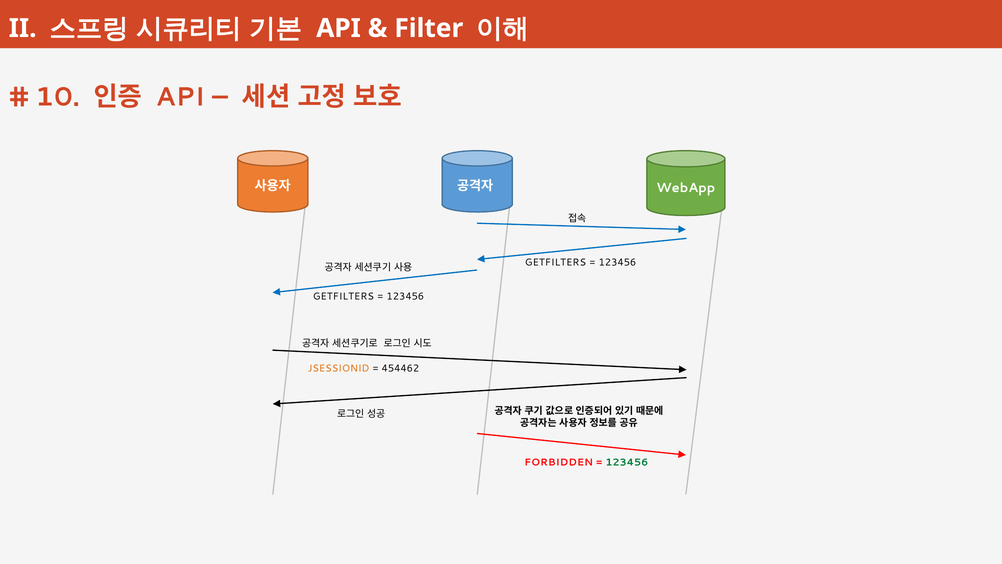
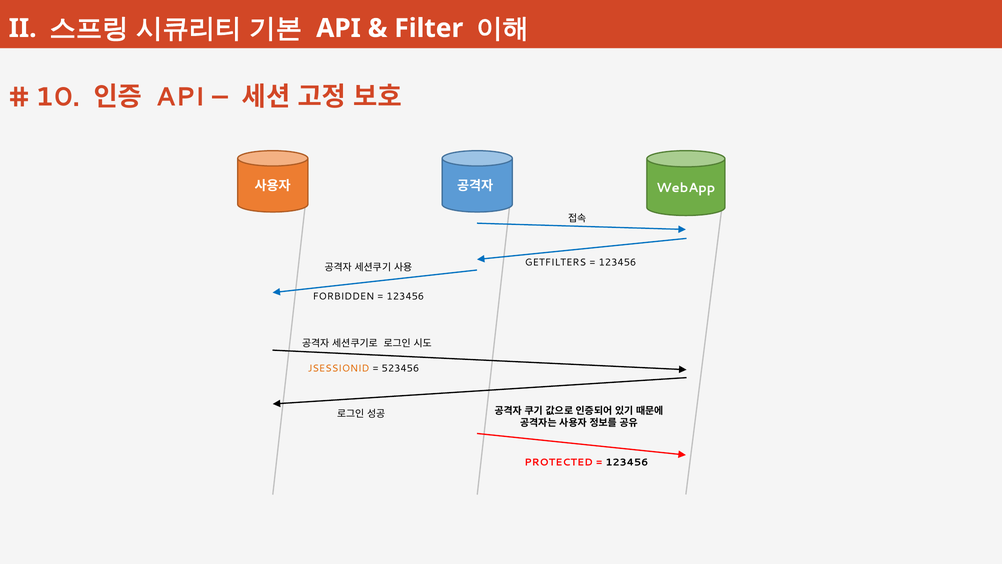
GETFILTERS: GETFILTERS -> FORBIDDEN (343, 296)
454462: 454462 -> 523456 (400, 368)
FORBIDDEN: FORBIDDEN -> PROTECTED (559, 462)
123456 colour: green -> black (627, 462)
